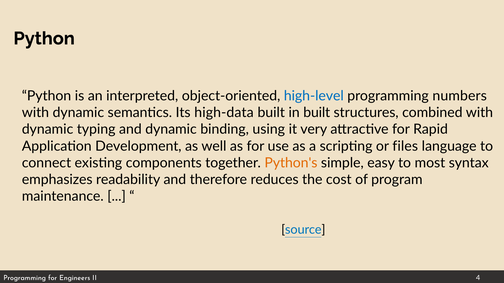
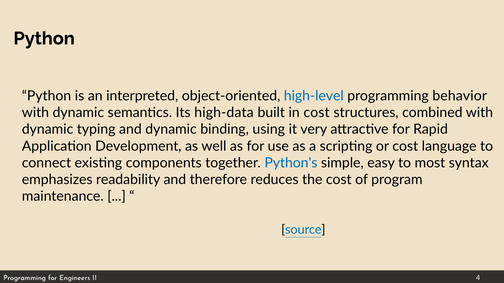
numbers: numbers -> behavior (460, 96)
in built: built -> cost (317, 113)
or files: files -> cost (405, 146)
Python's colour: orange -> blue (291, 163)
